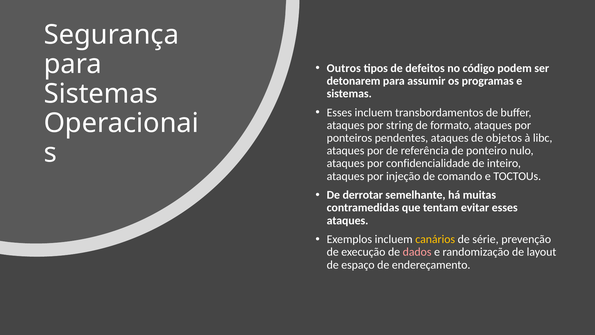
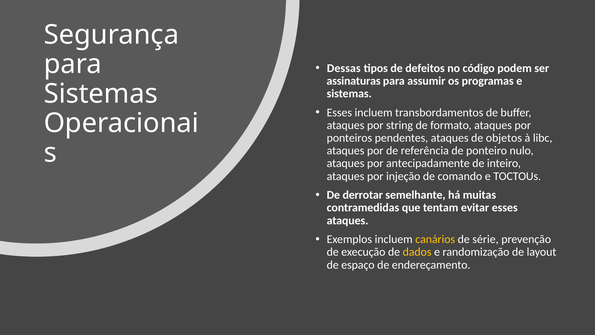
Outros: Outros -> Dessas (344, 68)
detonarem: detonarem -> assinaturas (354, 81)
confidencialidade: confidencialidade -> antecipadamente (428, 163)
dados colour: pink -> yellow (417, 252)
